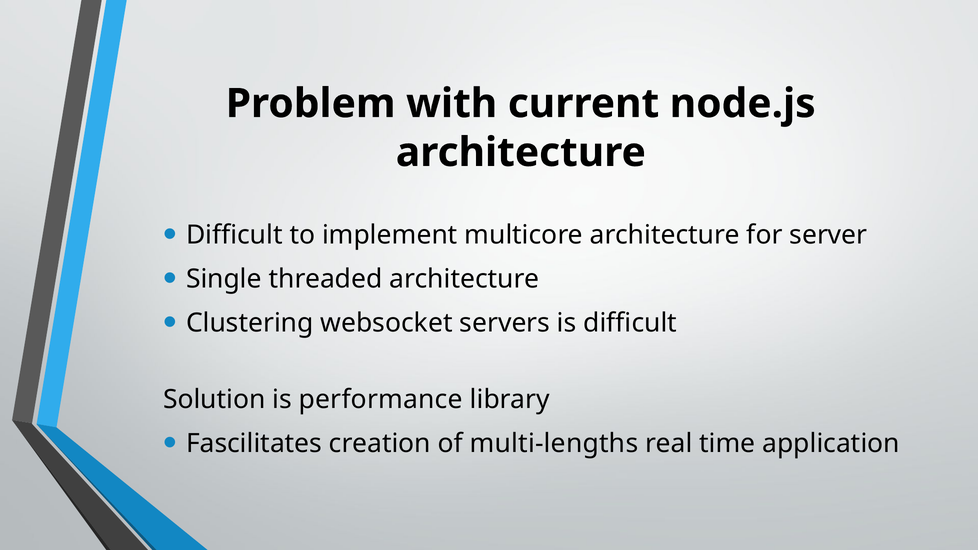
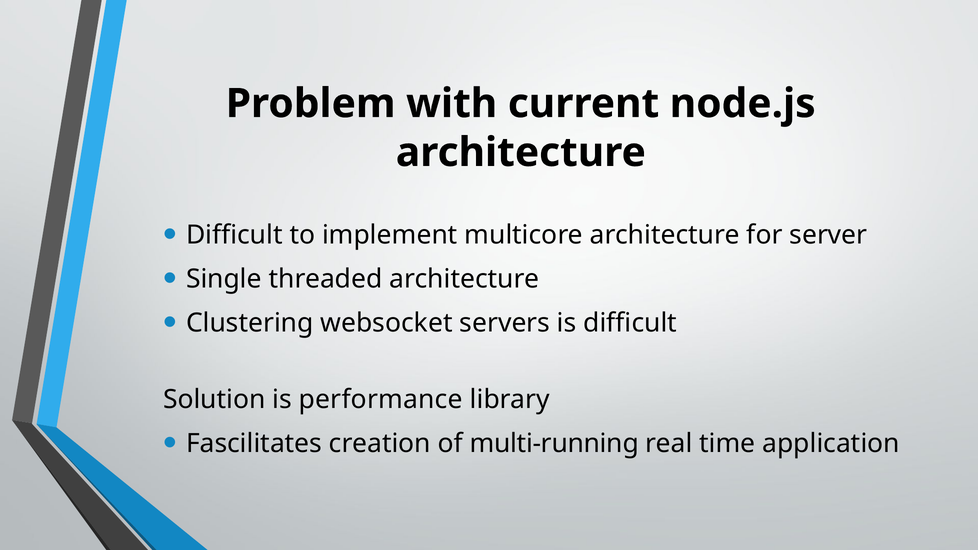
multi-lengths: multi-lengths -> multi-running (554, 444)
